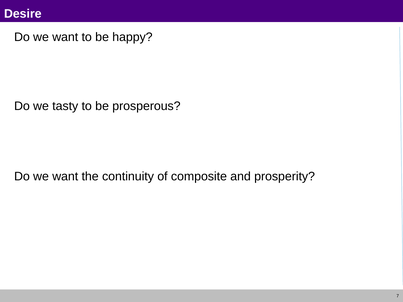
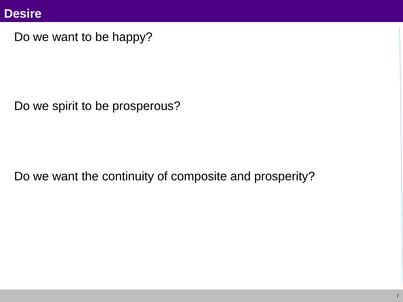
tasty: tasty -> spirit (65, 106)
